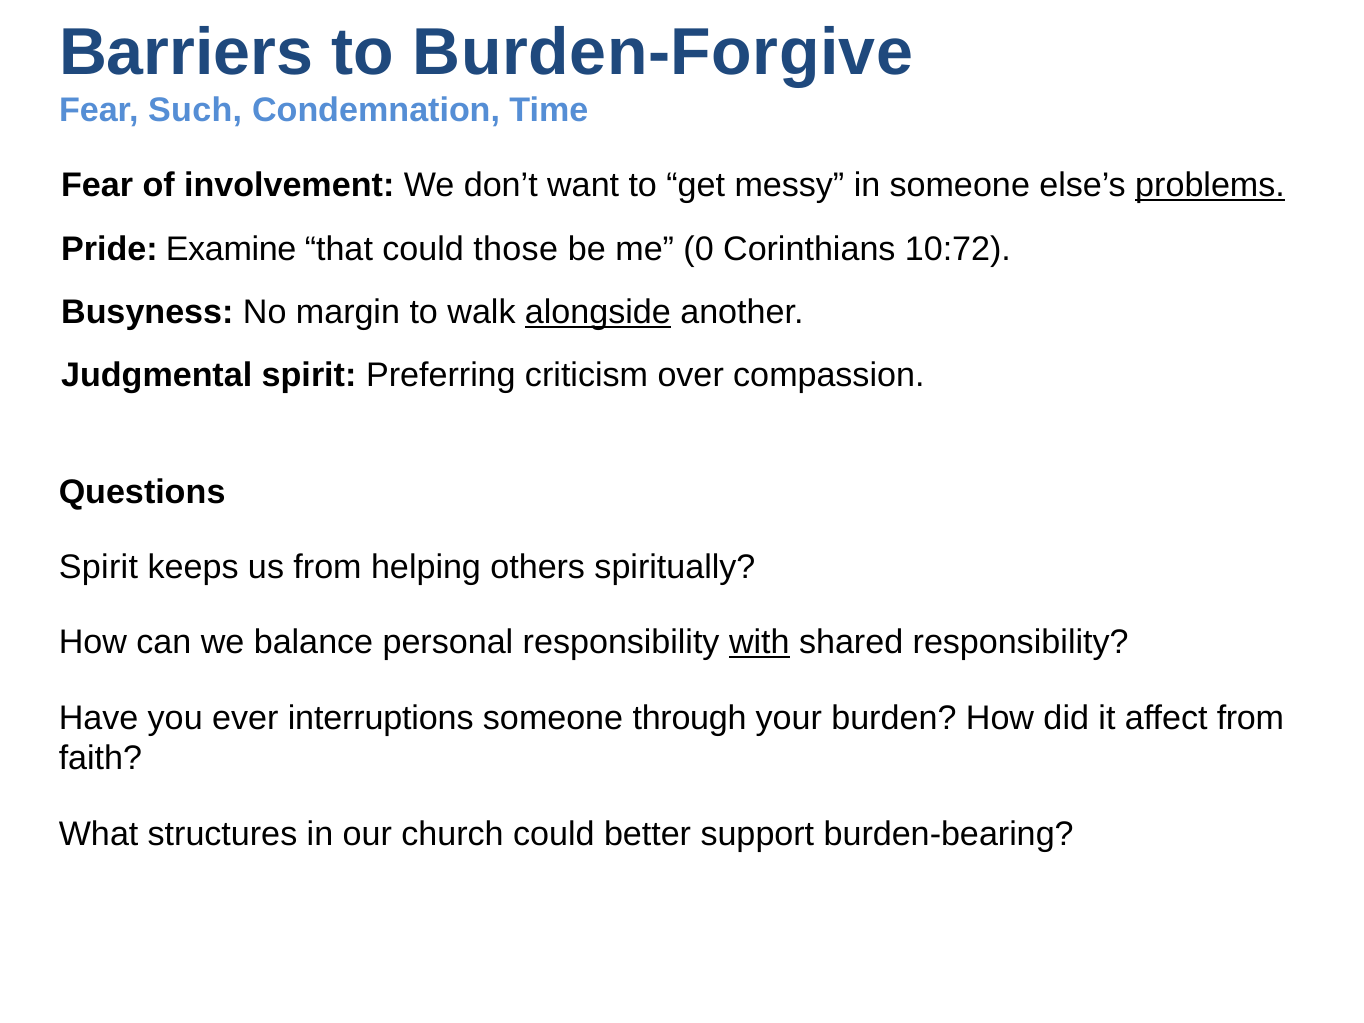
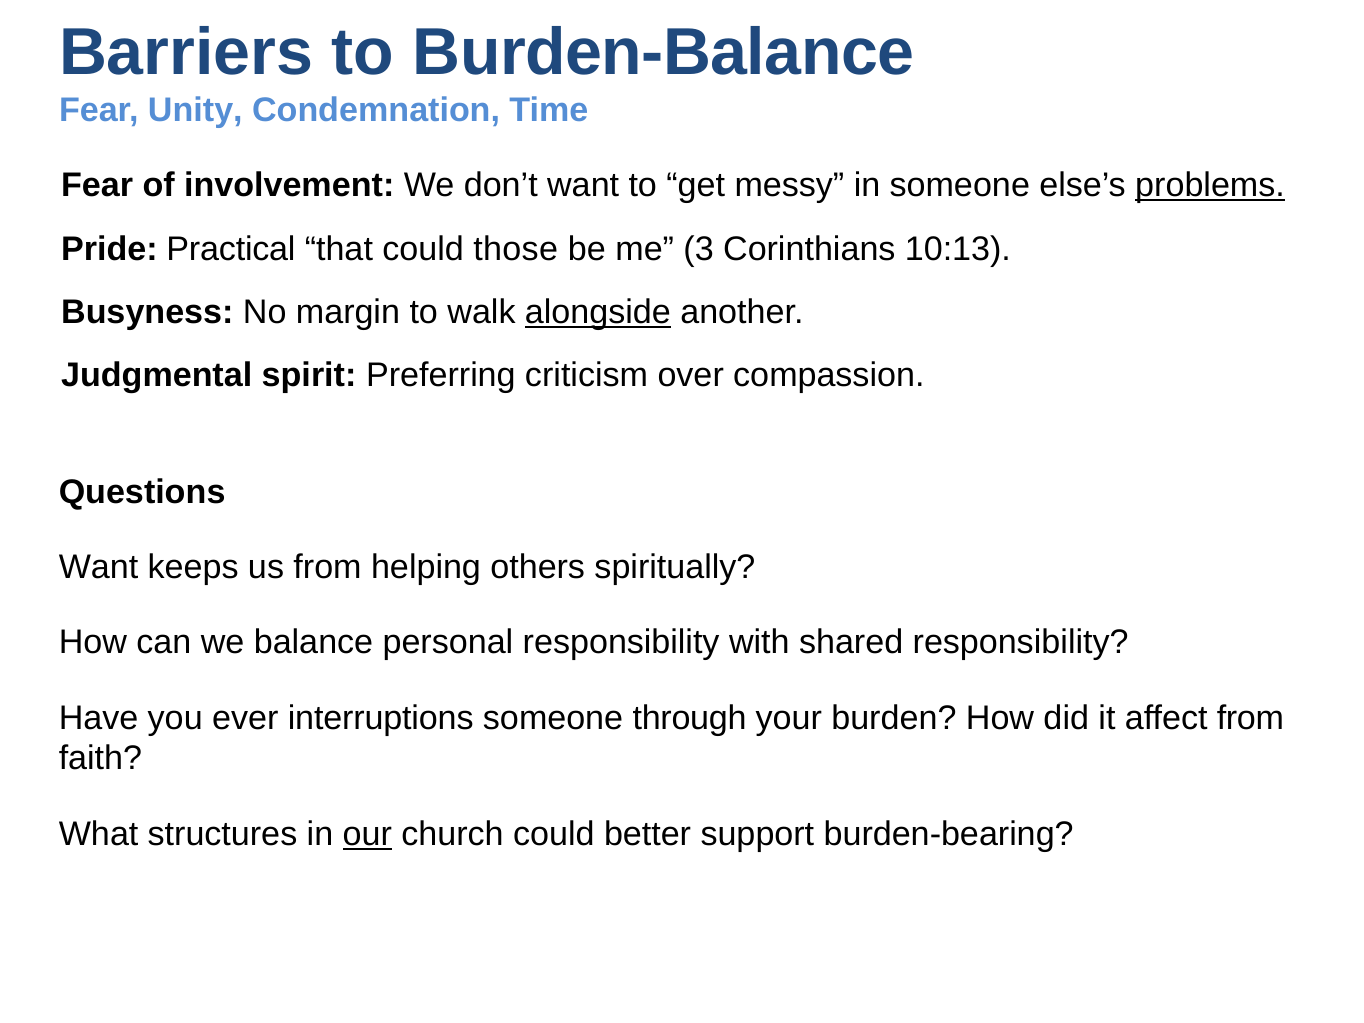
Burden-Forgive: Burden-Forgive -> Burden-Balance (664, 53)
Such: Such -> Unity (195, 111)
Examine: Examine -> Practical (231, 249)
0: 0 -> 3 (699, 249)
10:72: 10:72 -> 10:13 (958, 249)
Spirit: Spirit -> Want (99, 567)
with underline: present -> none (759, 643)
our underline: none -> present (367, 834)
